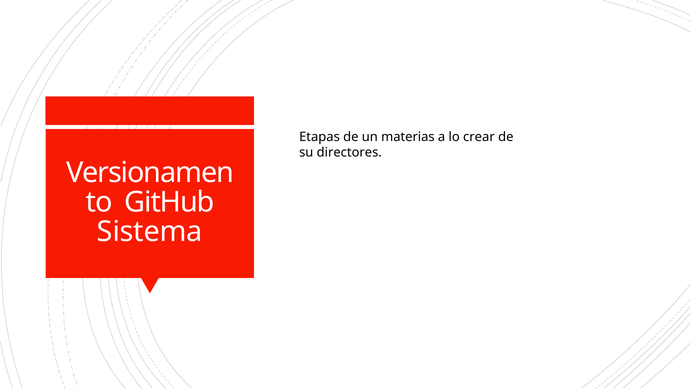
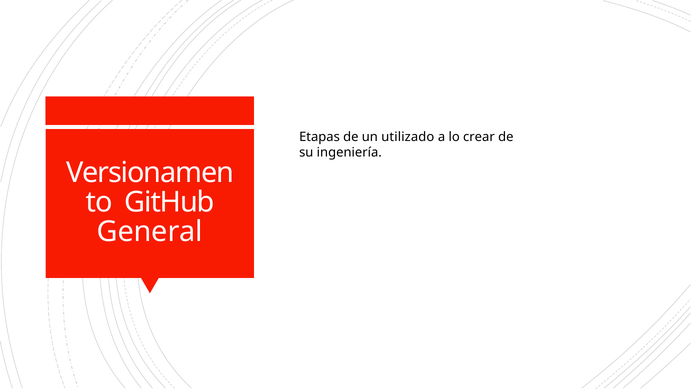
materias: materias -> utilizado (408, 137)
directores: directores -> ingeniería (349, 153)
Sistema: Sistema -> General (150, 232)
